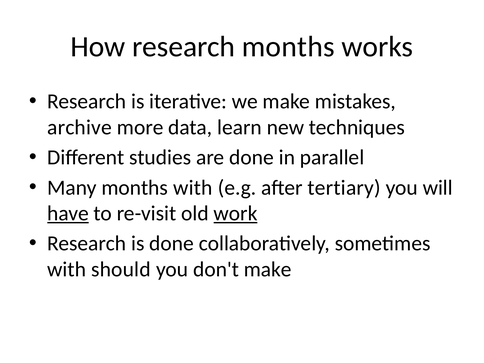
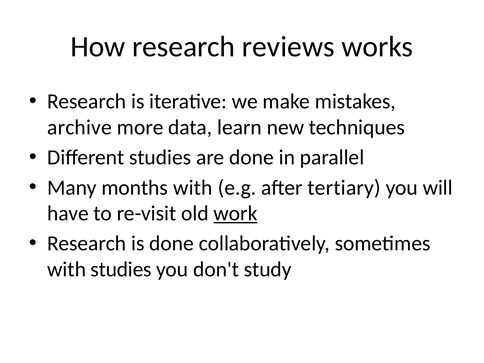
research months: months -> reviews (288, 47)
have underline: present -> none (68, 213)
with should: should -> studies (121, 269)
don't make: make -> study (268, 269)
